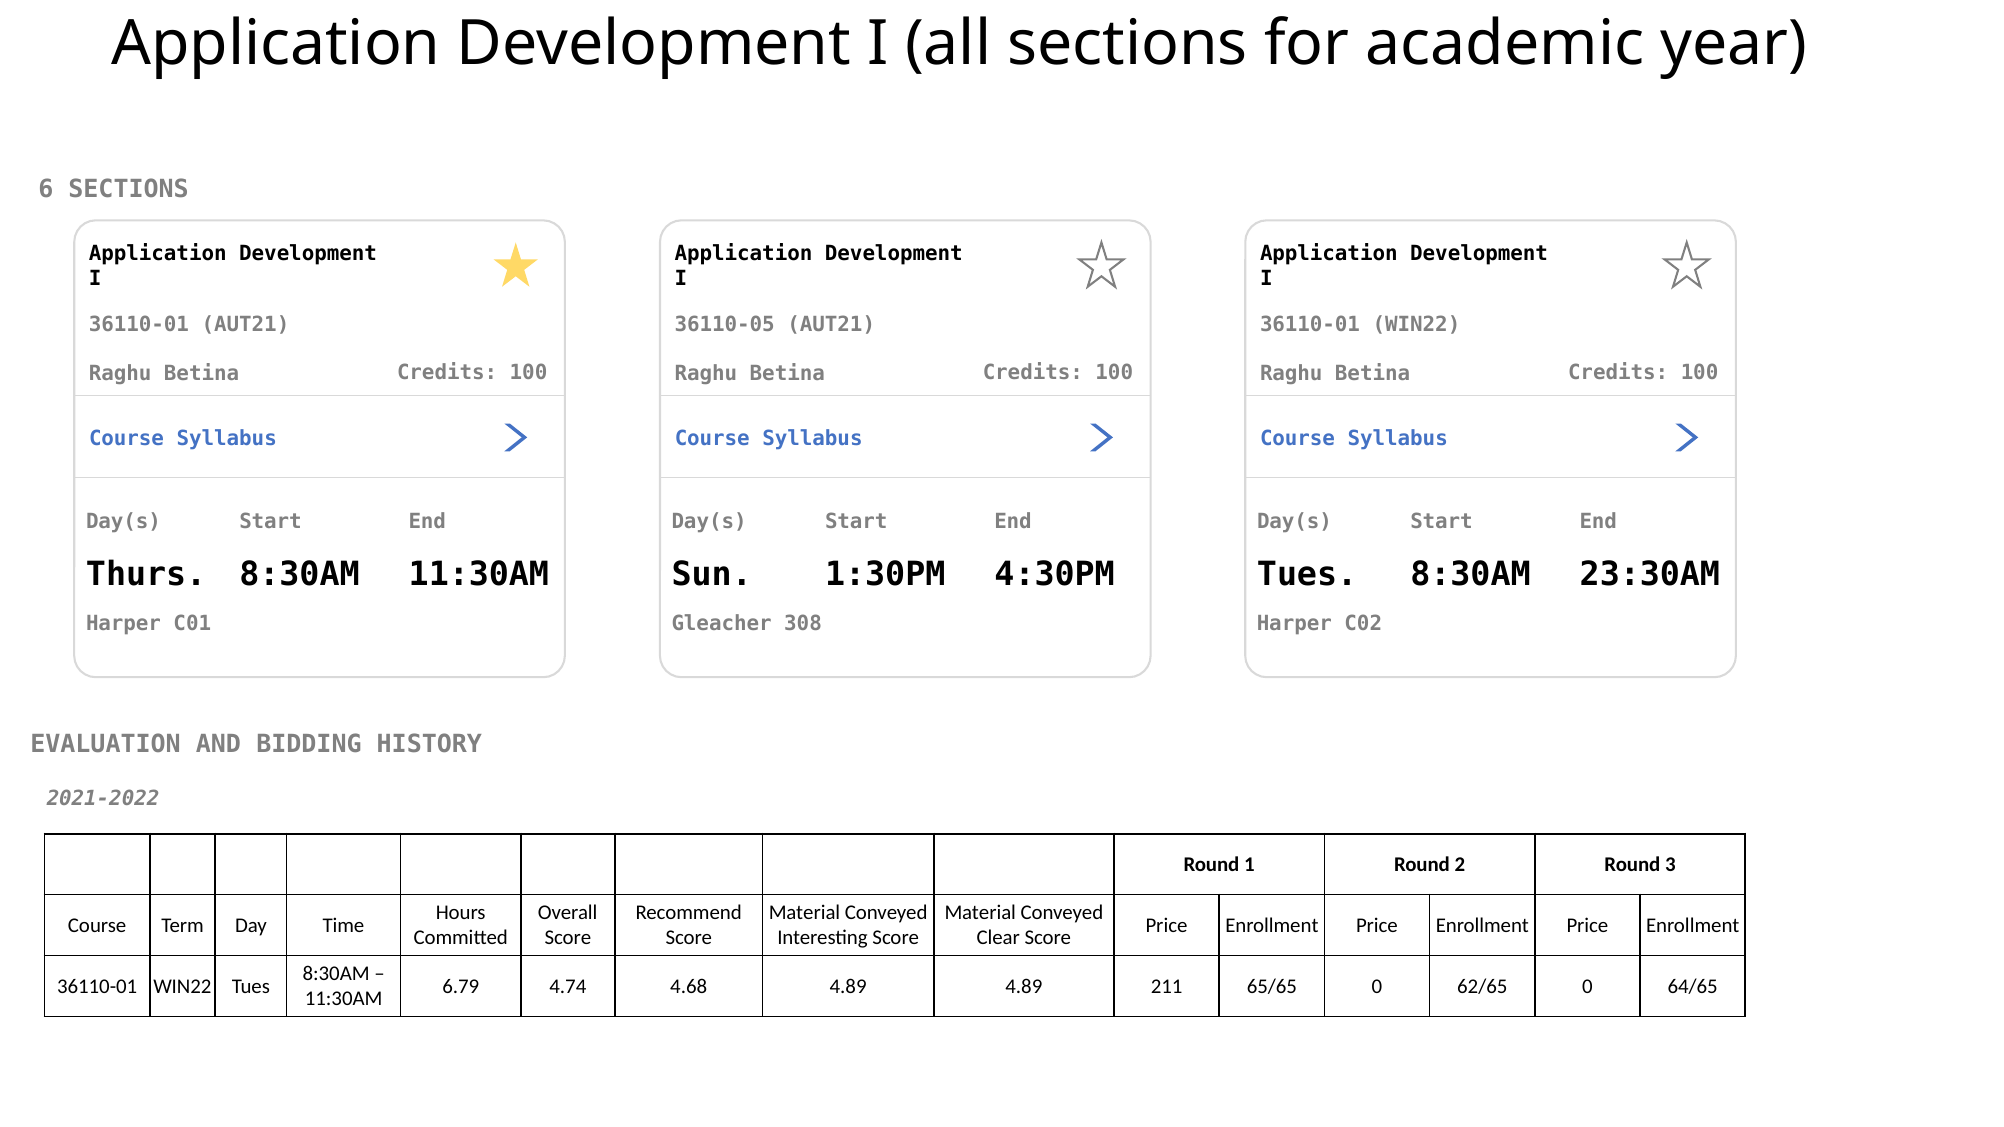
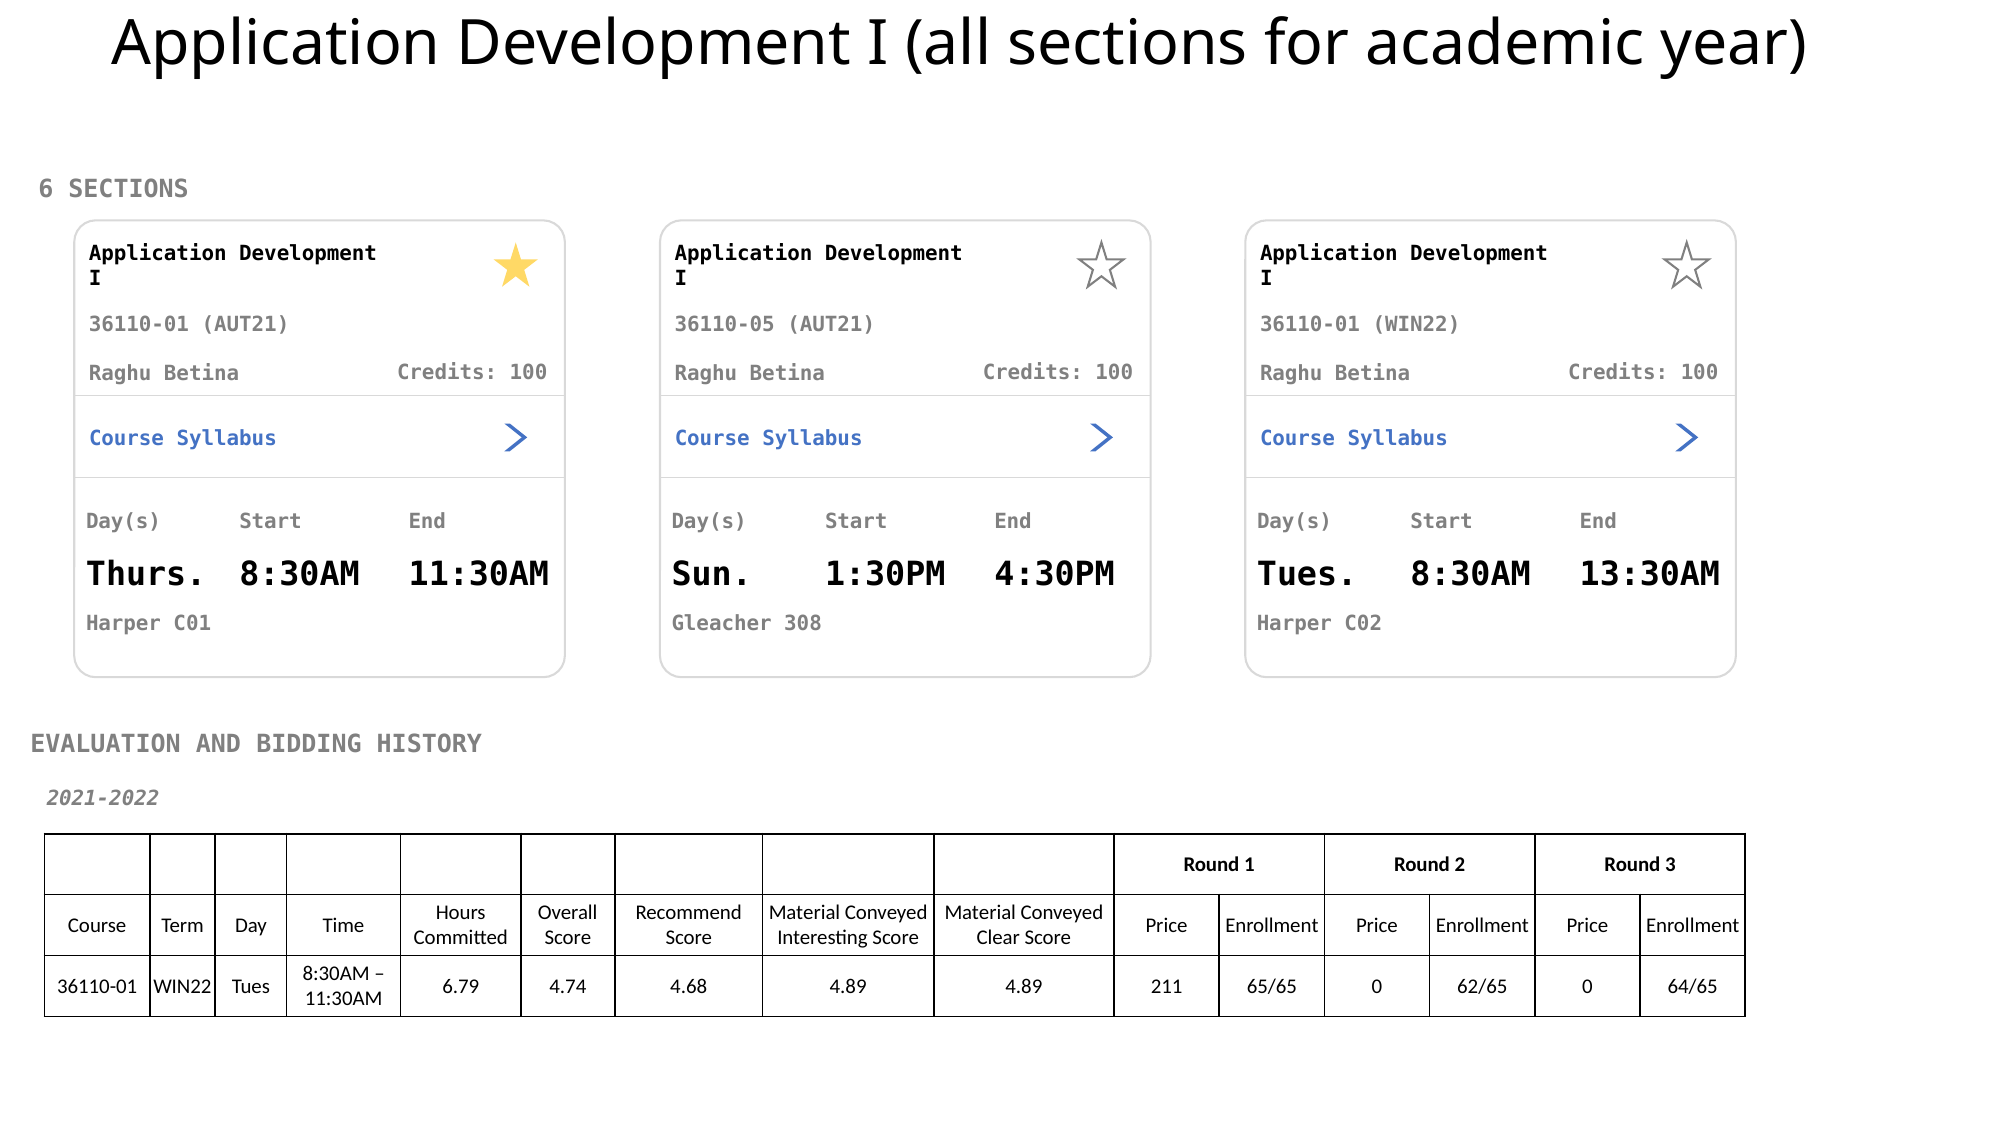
23:30AM: 23:30AM -> 13:30AM (1650, 574)
